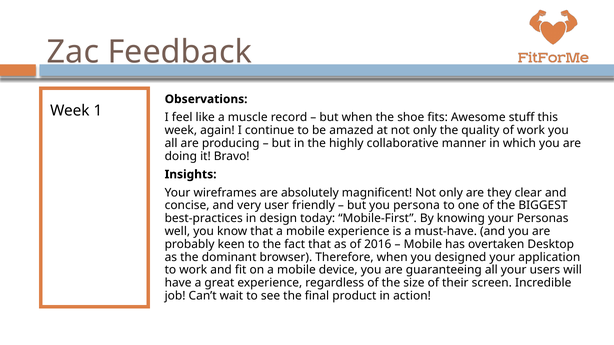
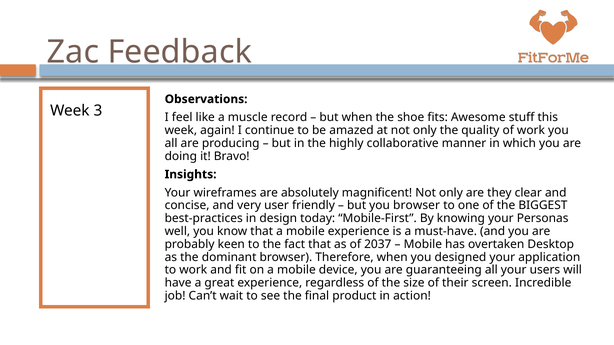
1: 1 -> 3 (98, 111)
you persona: persona -> browser (417, 206)
2016: 2016 -> 2037 (378, 244)
